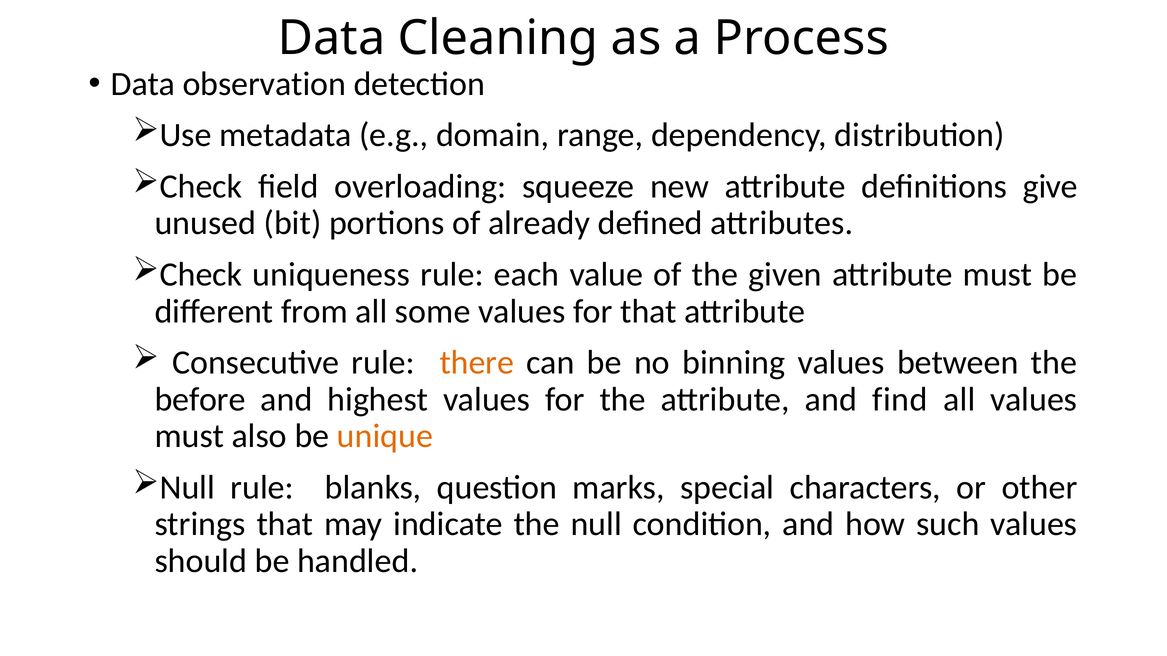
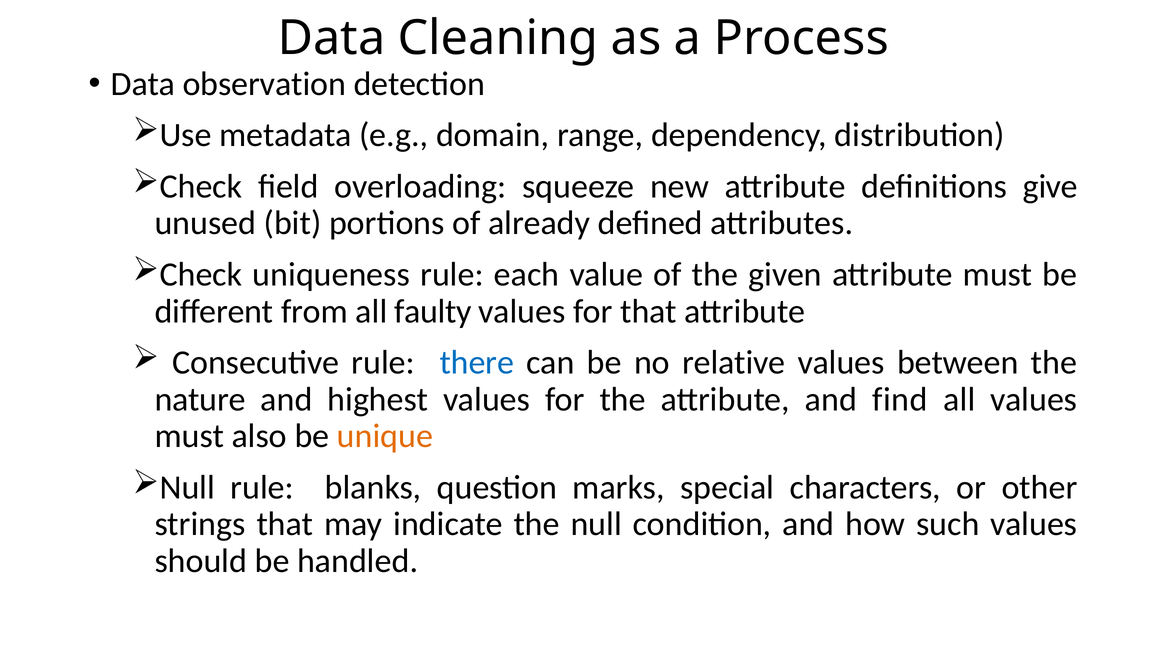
some: some -> faulty (433, 312)
there colour: orange -> blue (477, 363)
binning: binning -> relative (734, 363)
before: before -> nature (200, 400)
